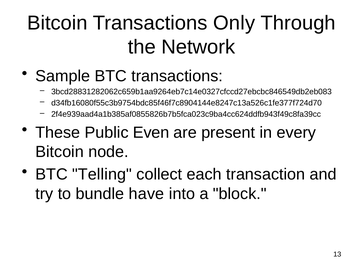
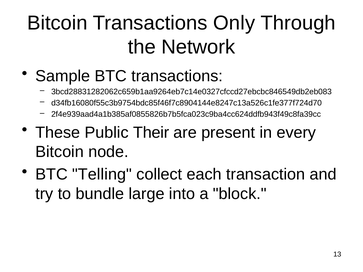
Even: Even -> Their (151, 133)
have: have -> large (147, 194)
